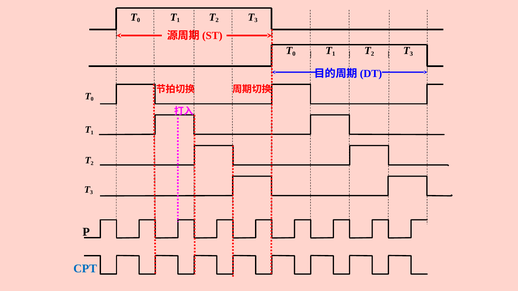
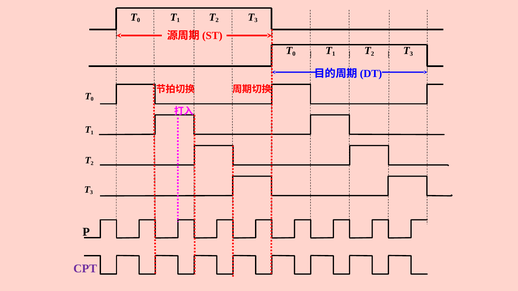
CPT colour: blue -> purple (85, 269)
